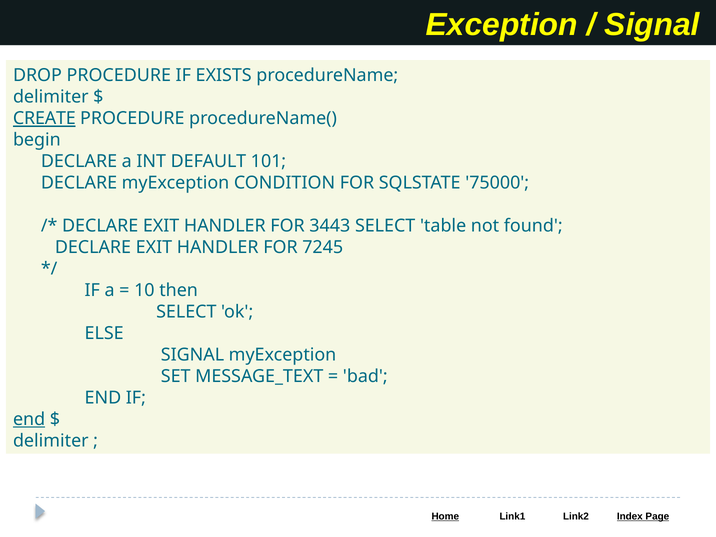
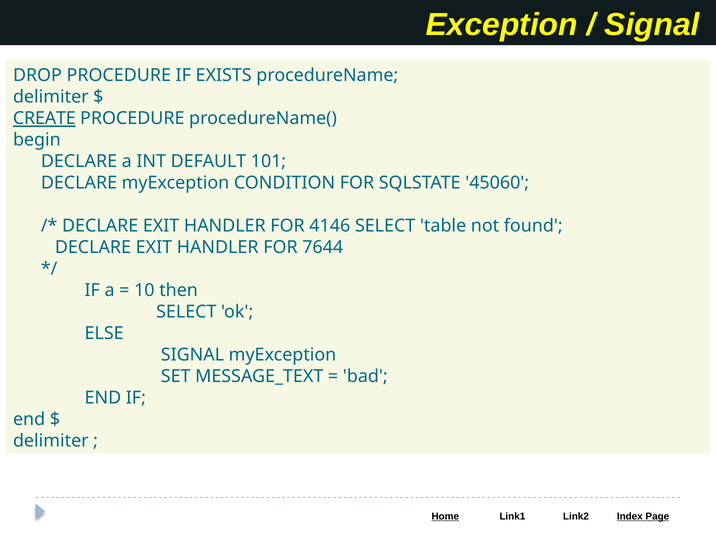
75000: 75000 -> 45060 (497, 183)
3443: 3443 -> 4146 (330, 226)
7245: 7245 -> 7644 (323, 247)
end underline: present -> none (29, 419)
